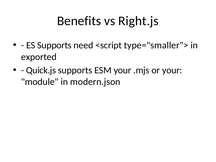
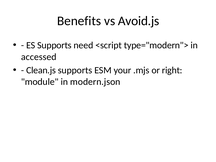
Right.js: Right.js -> Avoid.js (139, 21)
type="smaller">: type="smaller"> -> type="modern"> (156, 45)
exported: exported -> accessed (39, 57)
Quick.js: Quick.js -> Clean.js (41, 70)
or your: your -> right (172, 70)
